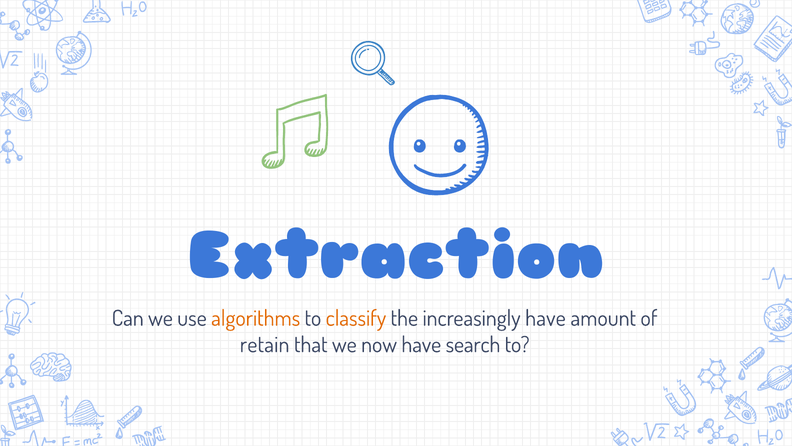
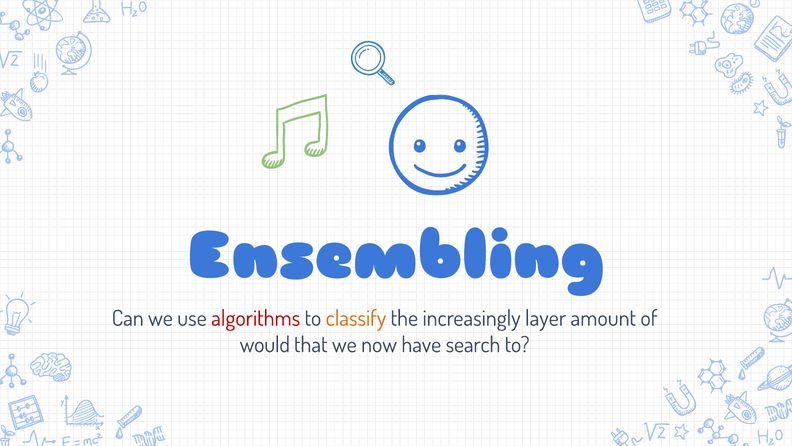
Extraction: Extraction -> Ensembling (396, 256)
algorithms colour: orange -> red (256, 318)
increasingly have: have -> layer (546, 318)
retain: retain -> would (265, 345)
